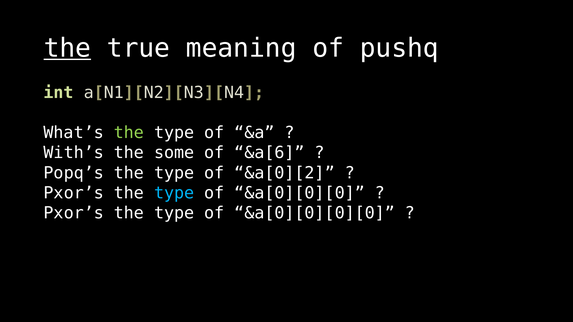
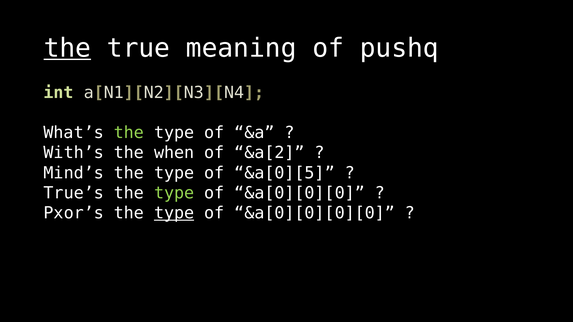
some: some -> when (174, 153)
&a[6: &a[6 -> &a[2 (269, 153)
Popq’s: Popq’s -> Mind’s (74, 173)
&a[0][2: &a[0][2 -> &a[0][5 (285, 173)
Pxor’s: Pxor’s -> True’s (74, 193)
type colour: light blue -> light green (174, 193)
type underline: none -> present (174, 213)
